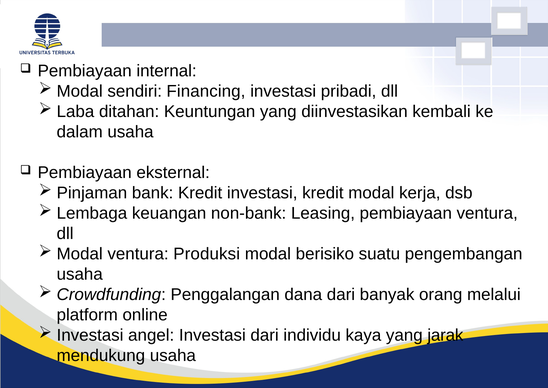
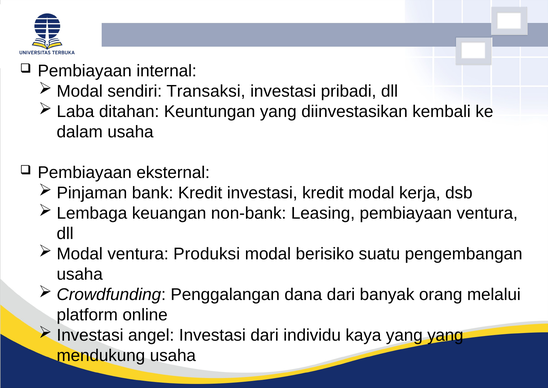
Financing: Financing -> Transaksi (206, 91)
yang jarak: jarak -> yang (445, 335)
